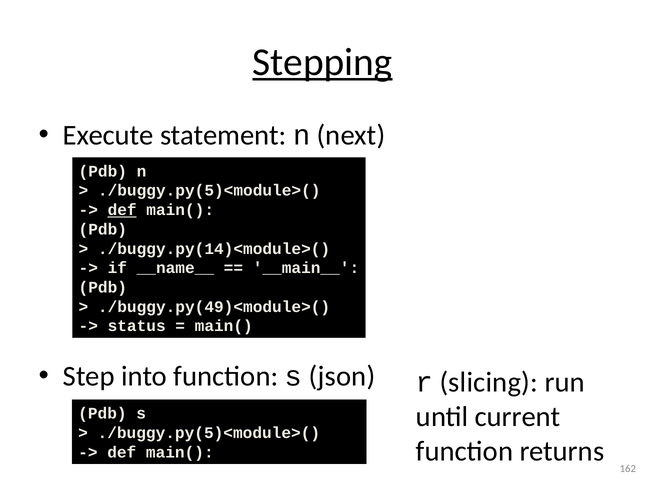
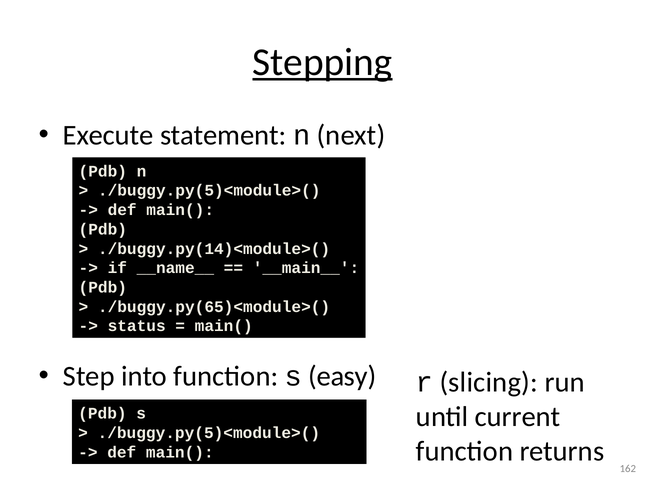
def underline: present -> none (122, 210)
./buggy.py(49)<module>(: ./buggy.py(49)<module>( -> ./buggy.py(65)<module>( (214, 307)
json: json -> easy (342, 376)
